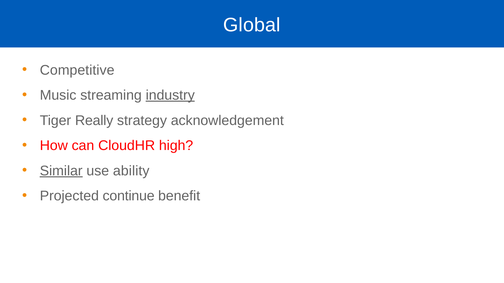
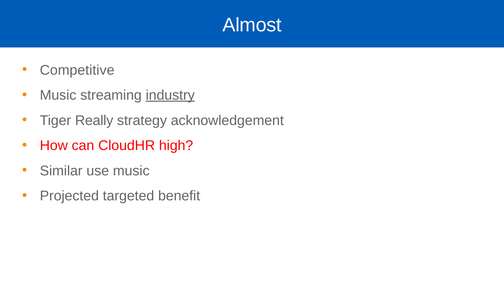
Global: Global -> Almost (252, 25)
Similar underline: present -> none (61, 171)
use ability: ability -> music (131, 171)
continue: continue -> targeted (129, 196)
